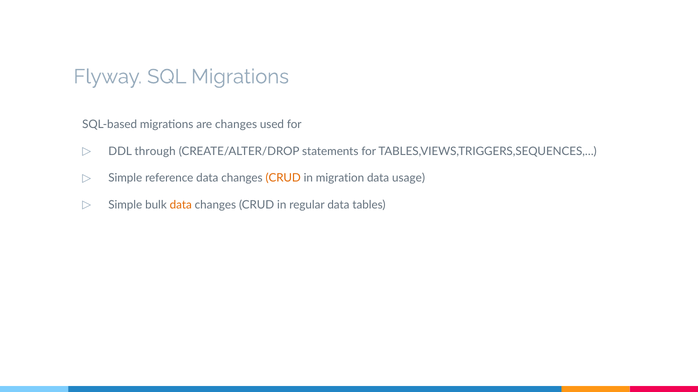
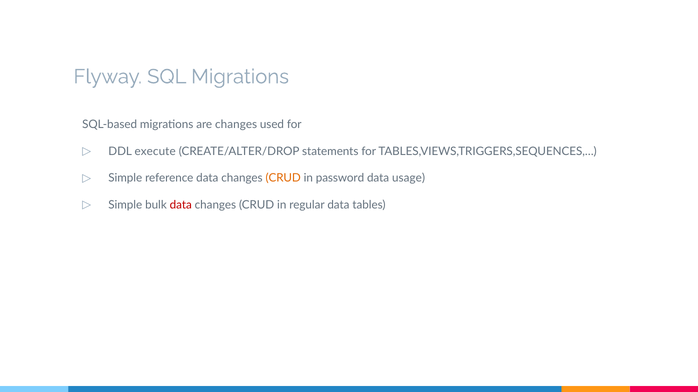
through: through -> execute (155, 152)
migration: migration -> password (340, 178)
data colour: orange -> red (181, 205)
